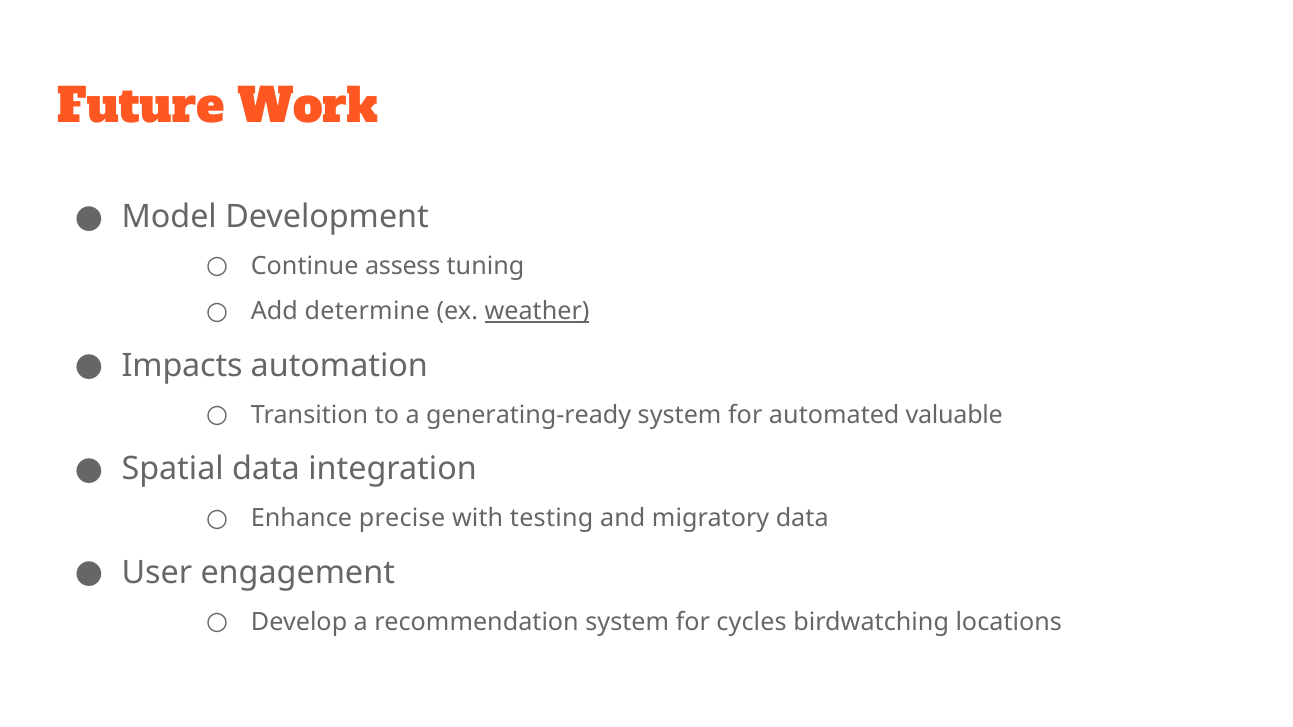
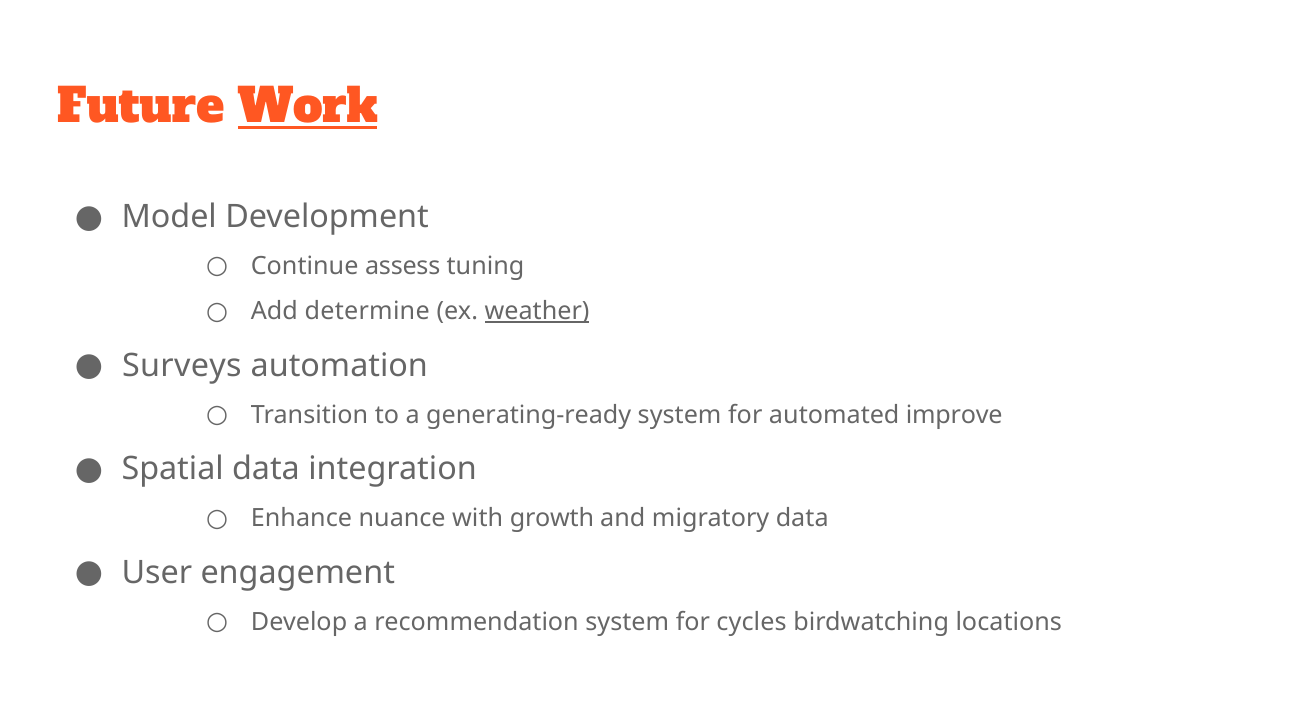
Work underline: none -> present (308, 107)
Impacts: Impacts -> Surveys (182, 366)
valuable: valuable -> improve (954, 415)
precise: precise -> nuance (402, 519)
testing: testing -> growth (552, 519)
